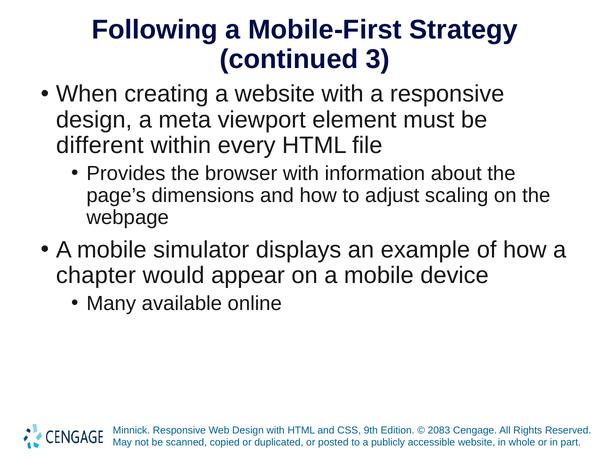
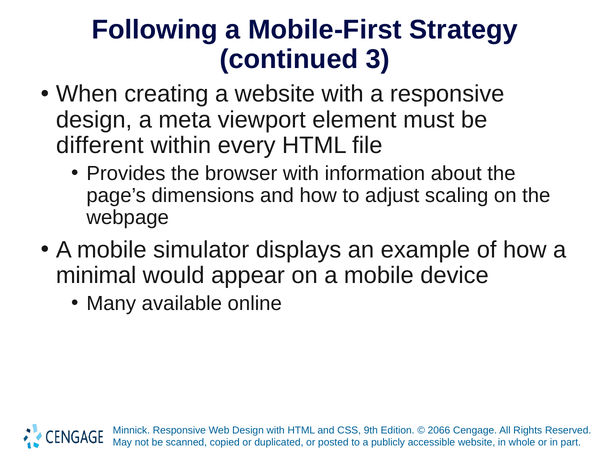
chapter: chapter -> minimal (96, 275)
2083: 2083 -> 2066 (439, 430)
